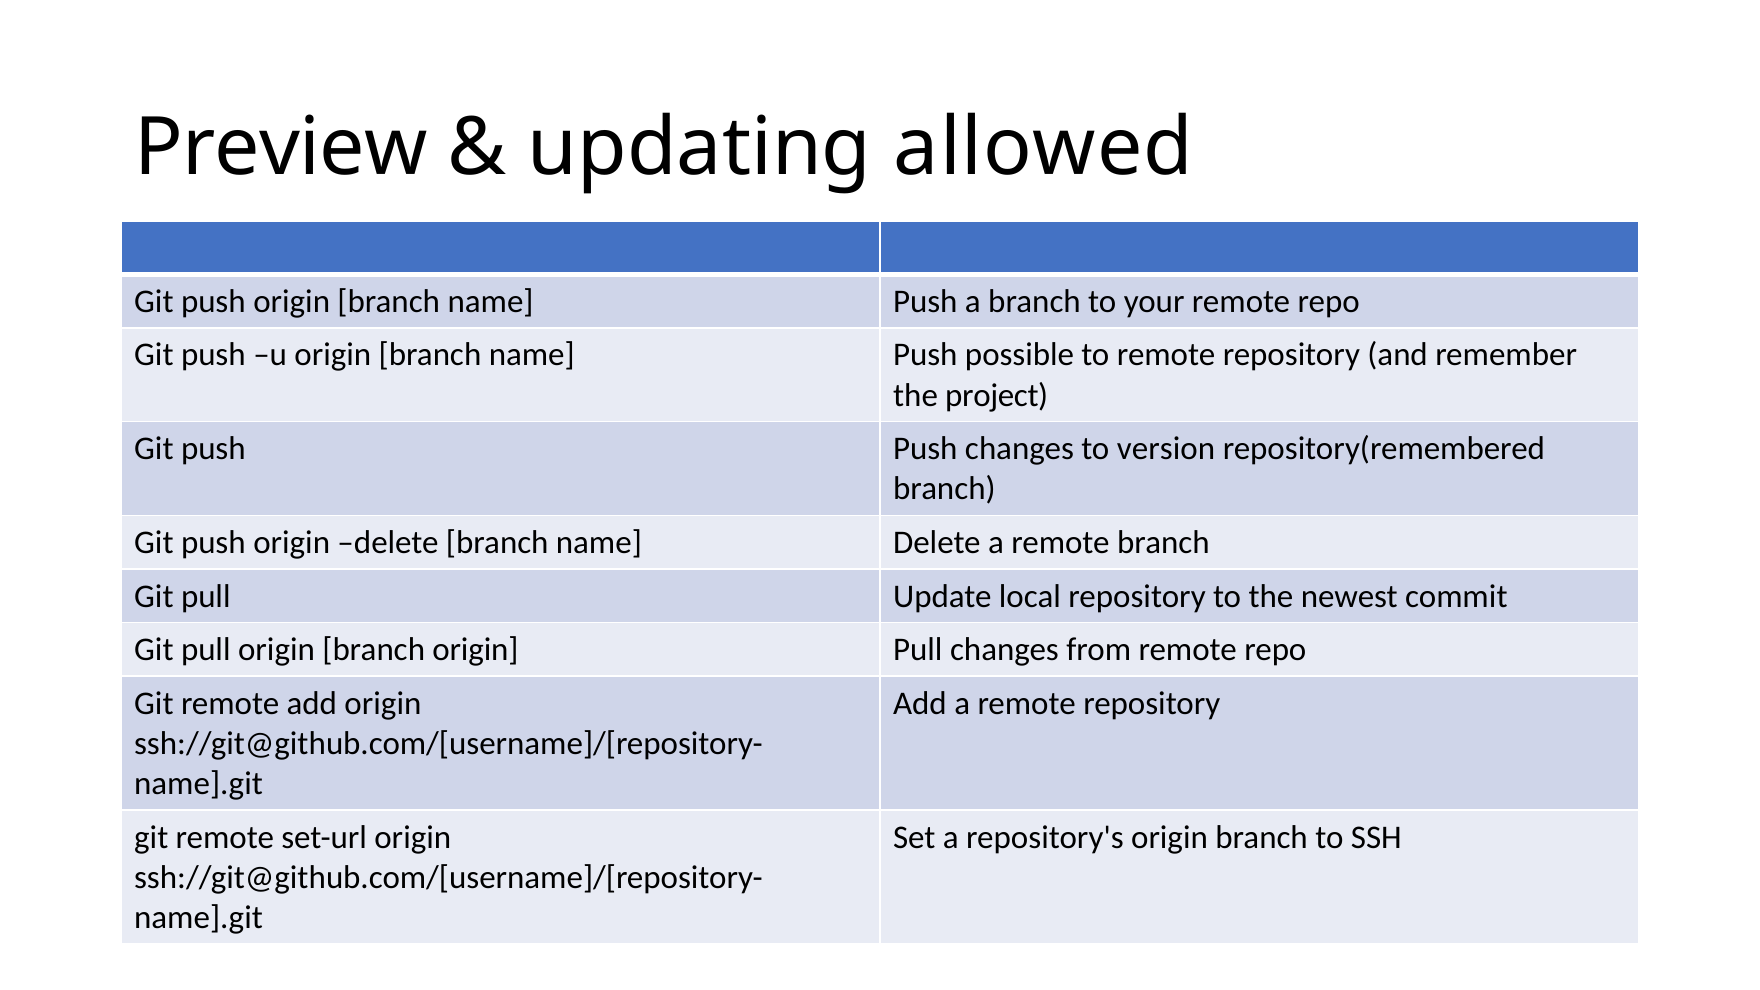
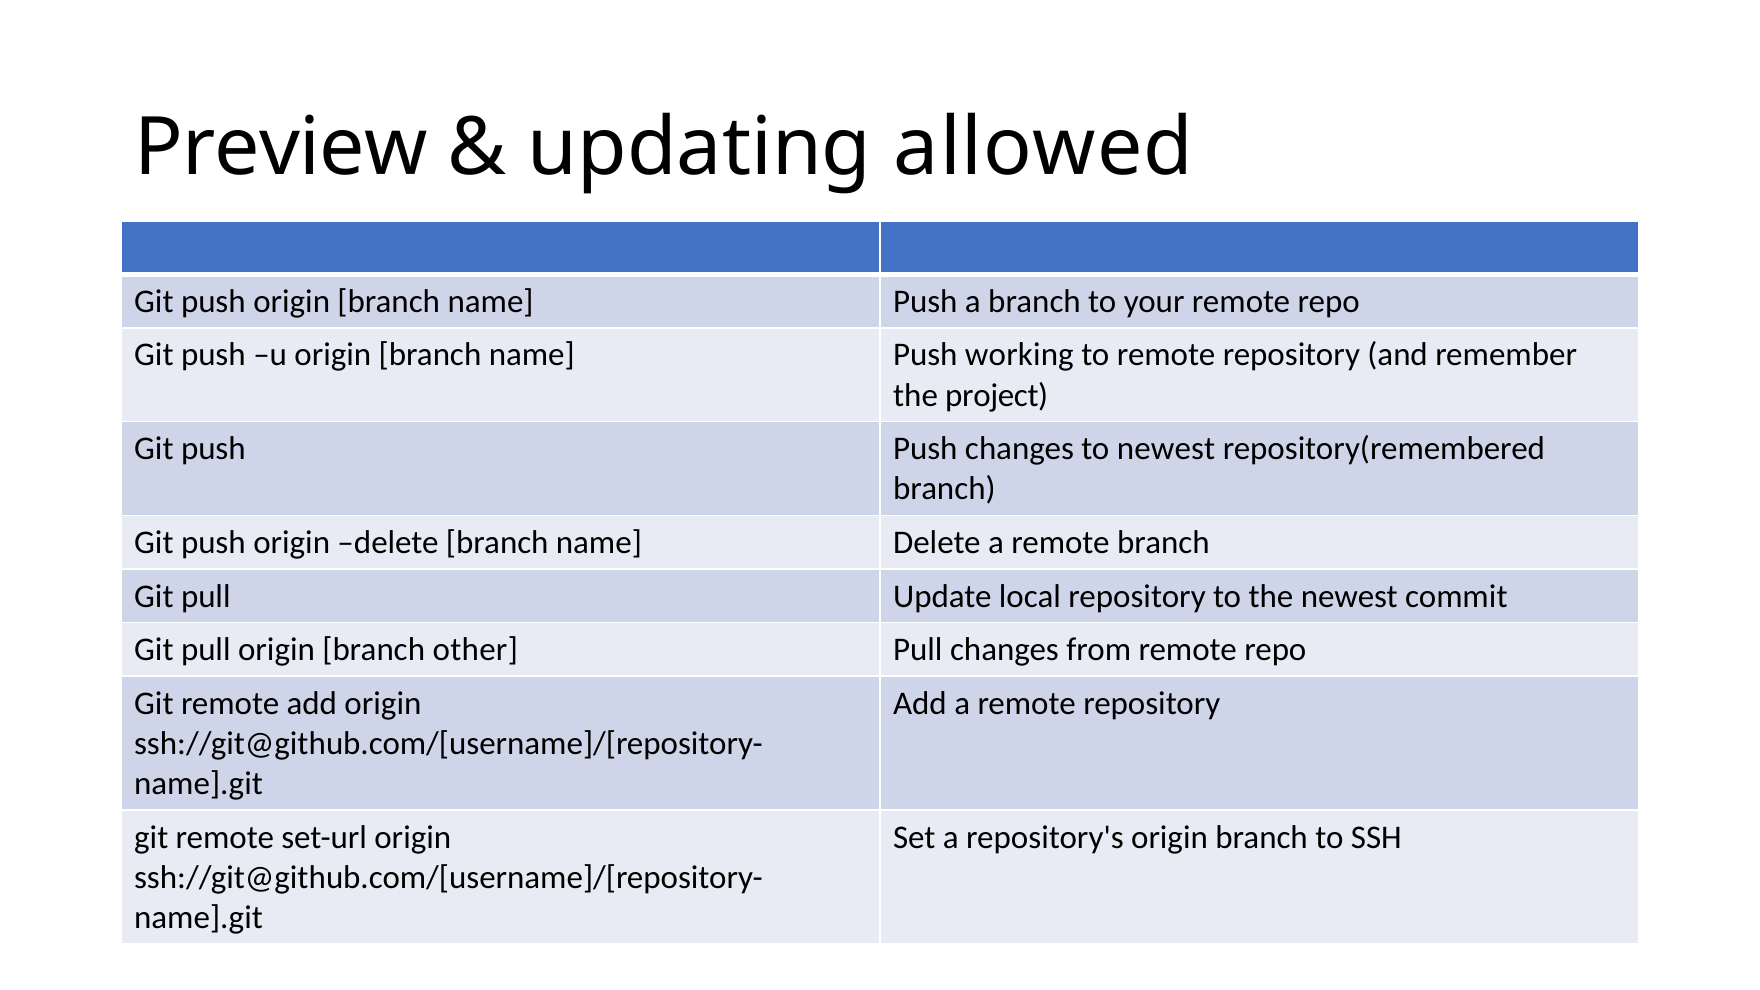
possible: possible -> working (1019, 355)
to version: version -> newest (1166, 449)
branch origin: origin -> other (475, 650)
